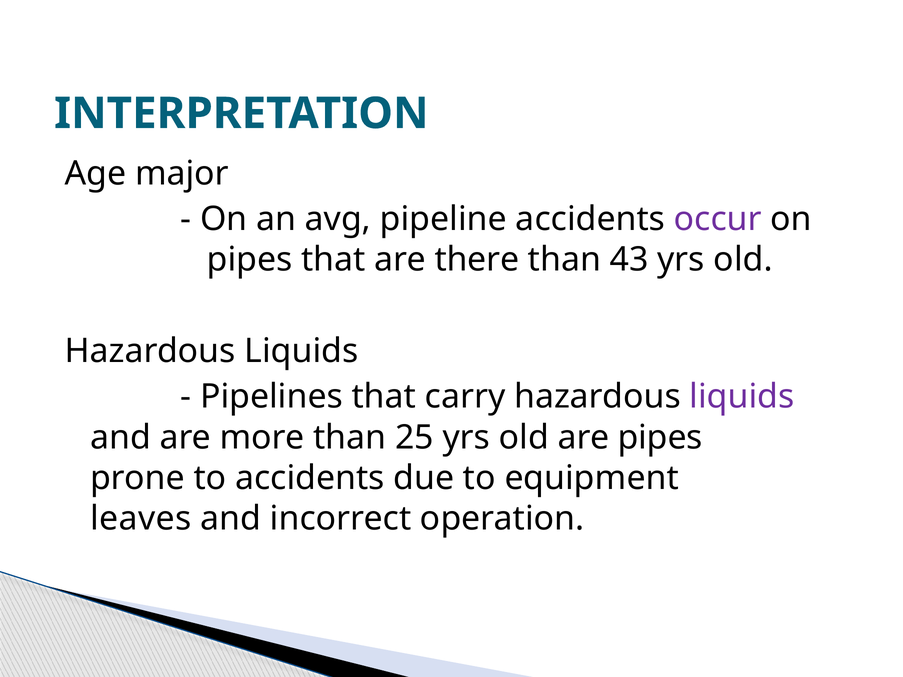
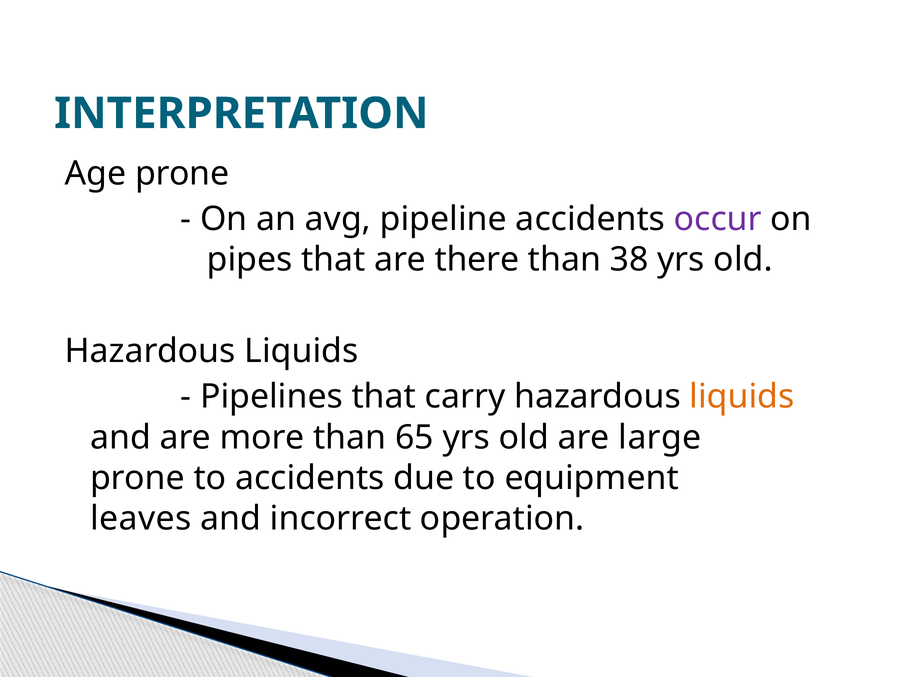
Age major: major -> prone (182, 173)
43: 43 -> 38 (629, 260)
liquids colour: purple -> orange (742, 397)
25: 25 -> 65 (414, 438)
are pipes: pipes -> large (660, 438)
